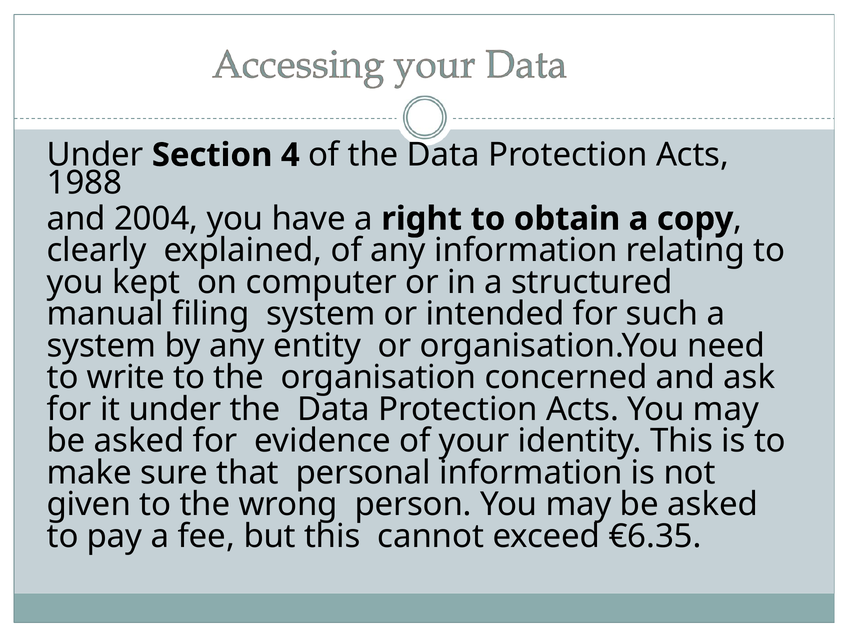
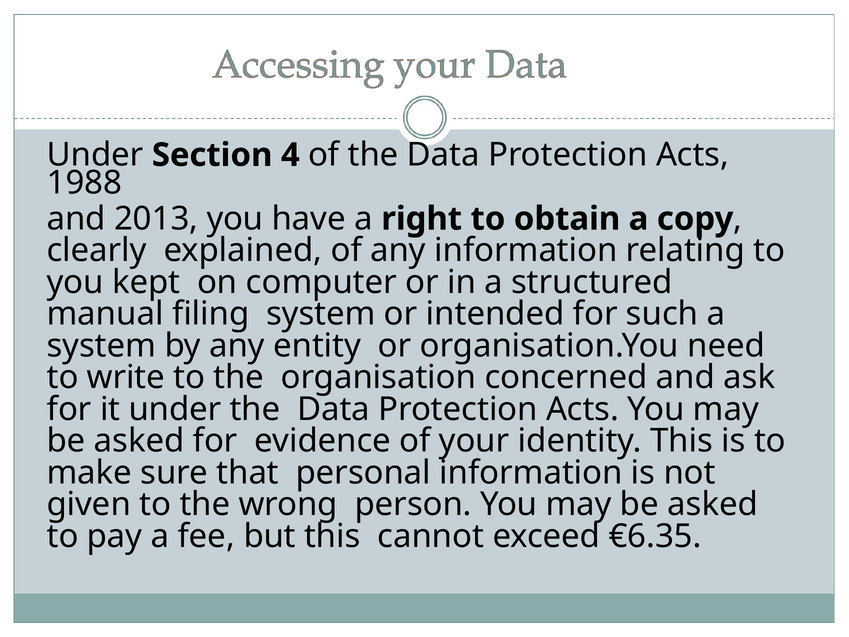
2004: 2004 -> 2013 (156, 219)
